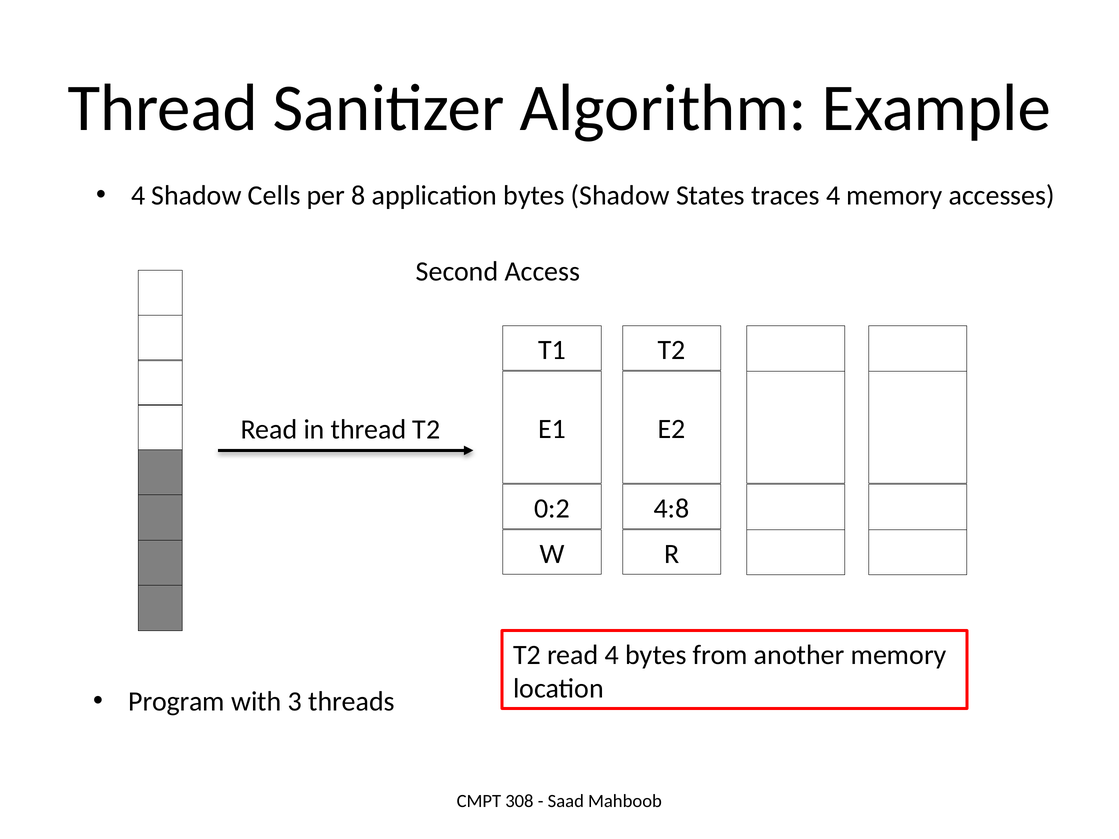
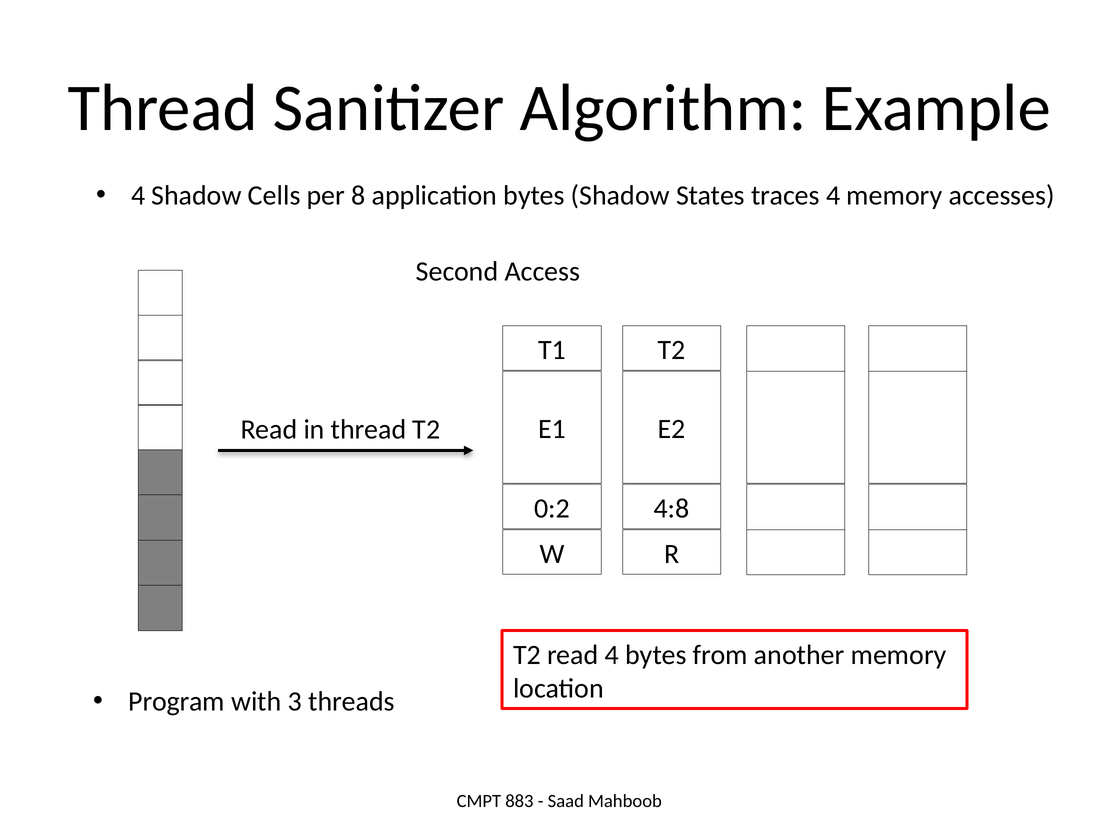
308: 308 -> 883 (519, 801)
